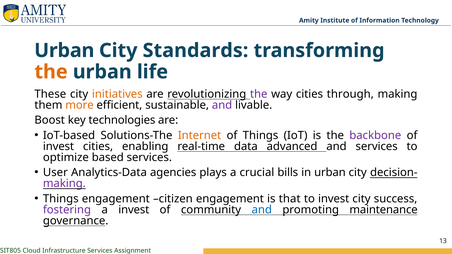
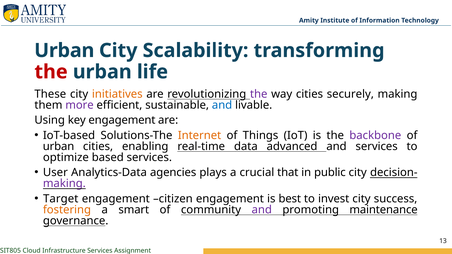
Standards: Standards -> Scalability (196, 51)
the colour: orange -> red (51, 72)
through: through -> securely (350, 94)
more colour: orange -> purple (80, 105)
and colour: purple -> blue (222, 105)
Boost: Boost -> Using (50, 120)
key technologies: technologies -> engagement (122, 120)
invest: invest -> urban (59, 147)
bills: bills -> that (288, 173)
in urban: urban -> public (330, 173)
Things: Things -> Target (61, 199)
that: that -> best (290, 199)
fostering colour: purple -> orange (67, 210)
a invest: invest -> smart (134, 210)
and colour: blue -> purple (262, 210)
